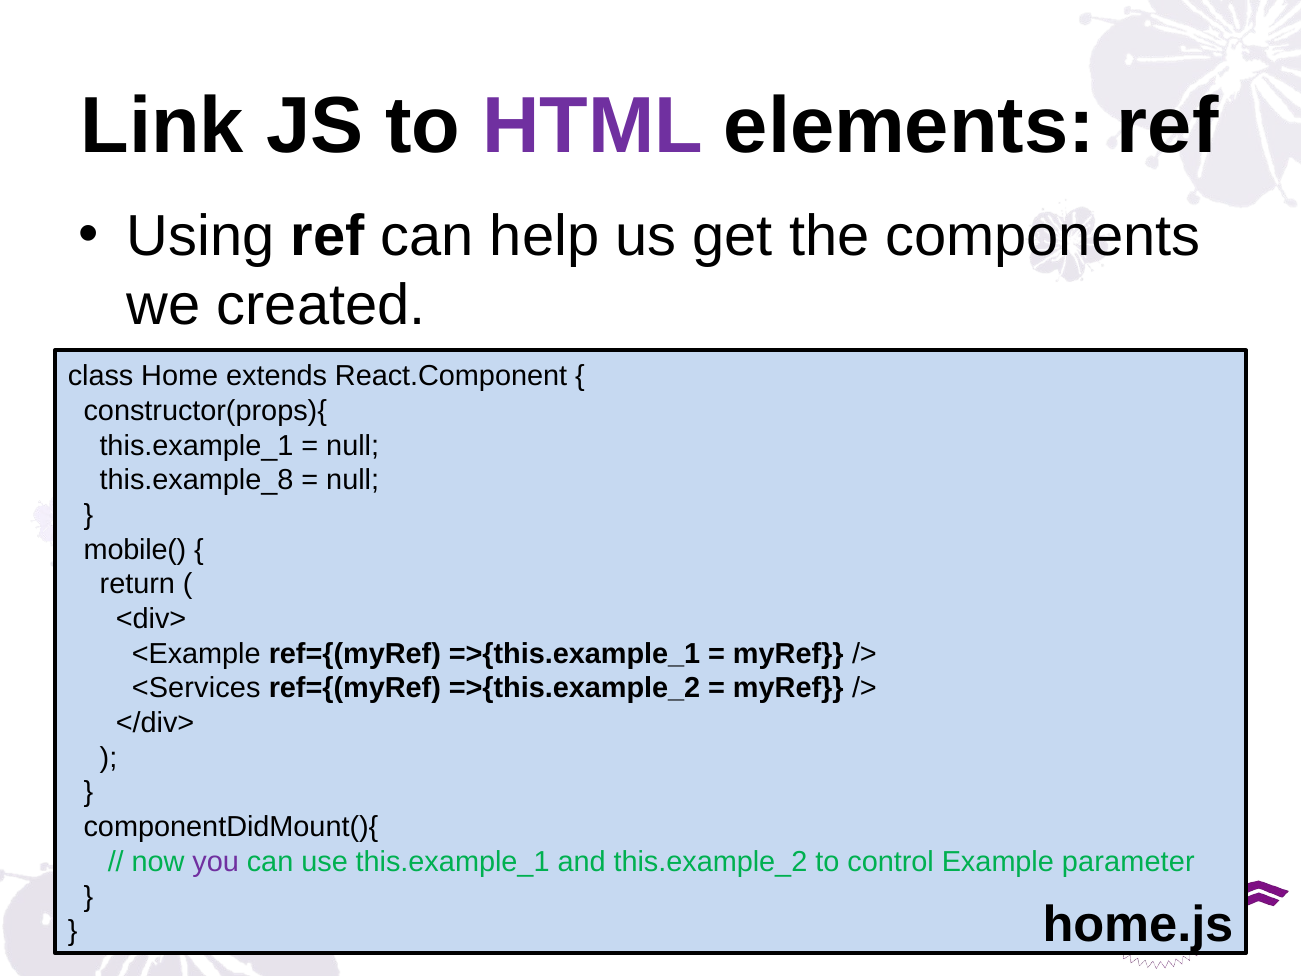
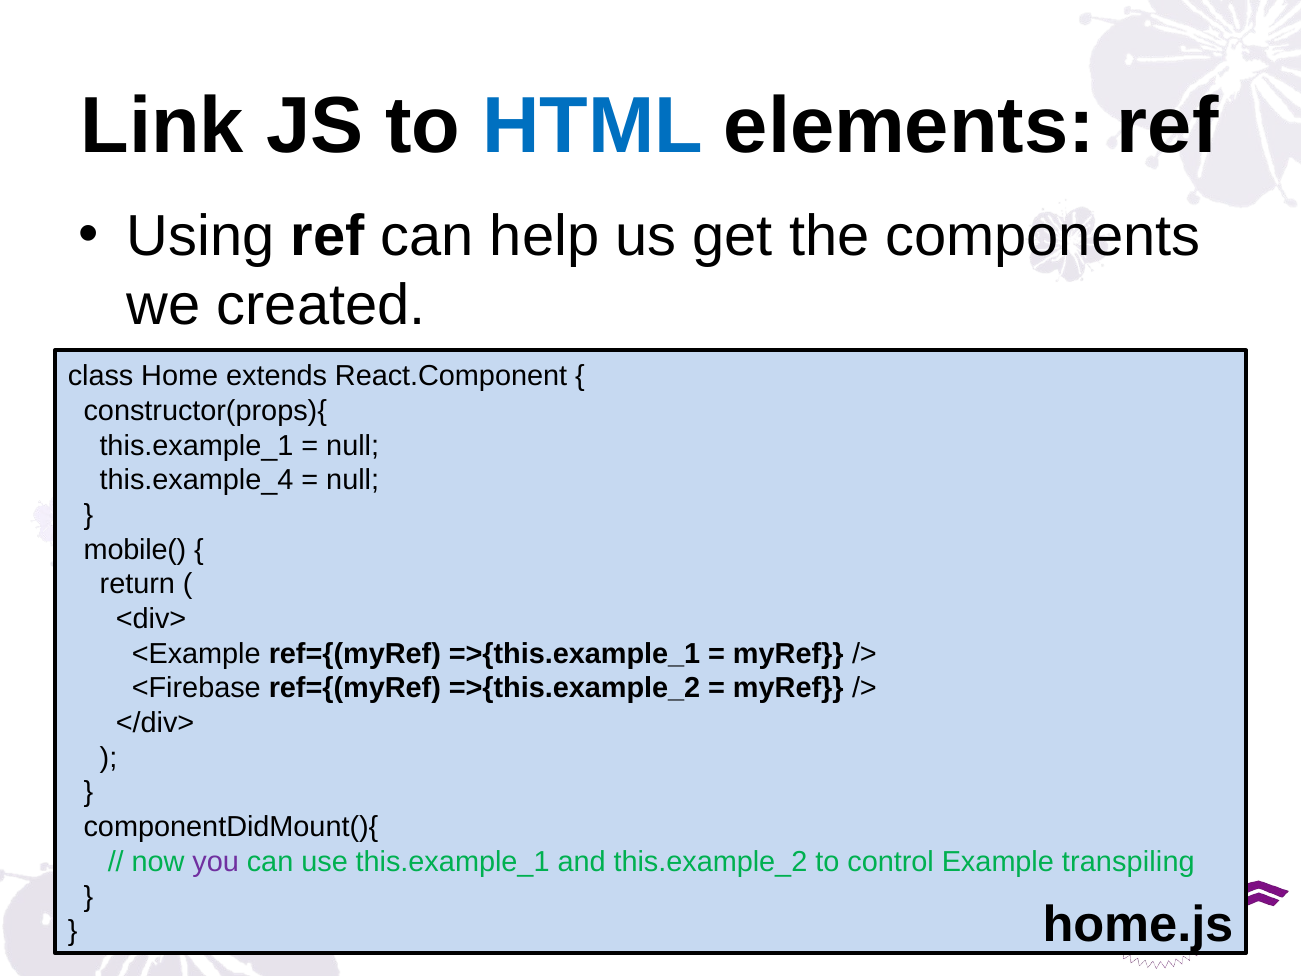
HTML colour: purple -> blue (593, 126)
this.example_8: this.example_8 -> this.example_4 (197, 480)
<Services: <Services -> <Firebase (196, 688)
parameter: parameter -> transpiling (1128, 862)
